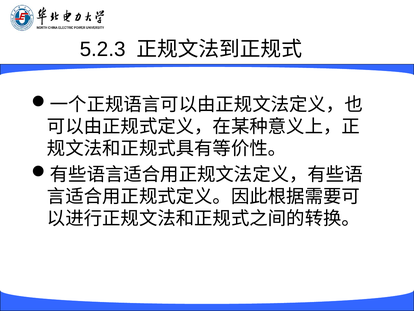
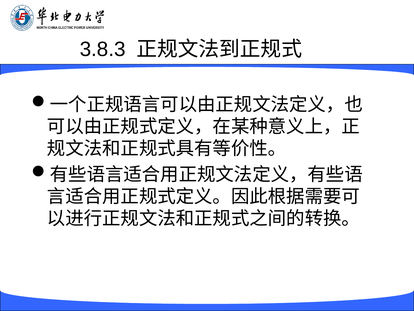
5.2.3: 5.2.3 -> 3.8.3 (103, 49)
